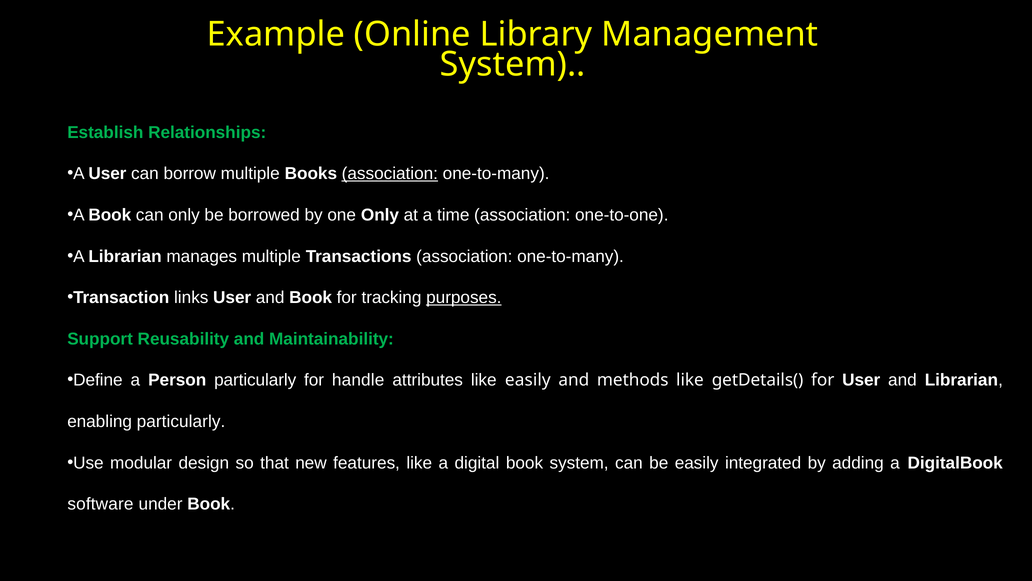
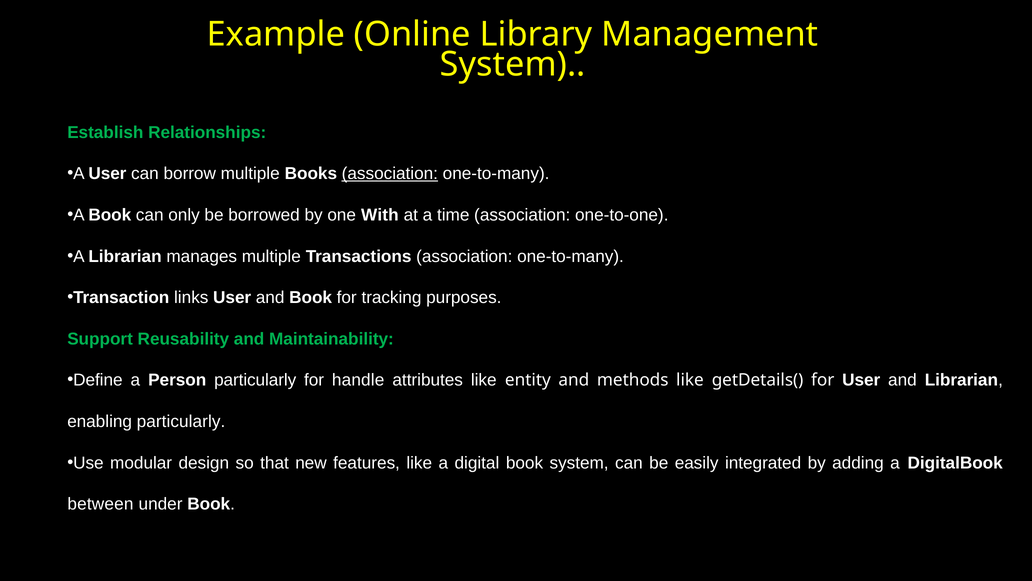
one Only: Only -> With (380, 215)
purposes underline: present -> none (464, 297)
like easily: easily -> entity (528, 380)
software: software -> between (100, 504)
